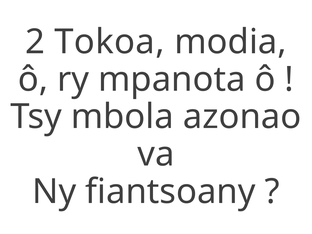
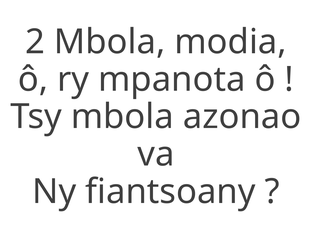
2 Tokoa: Tokoa -> Mbola (110, 42)
